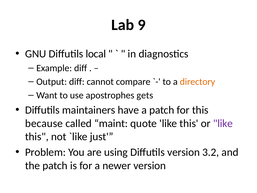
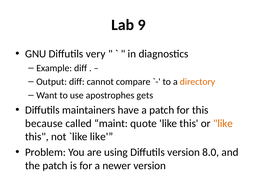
local: local -> very (96, 54)
like colour: purple -> orange (223, 123)
just: just -> like (102, 137)
3.2: 3.2 -> 8.0 (211, 152)
